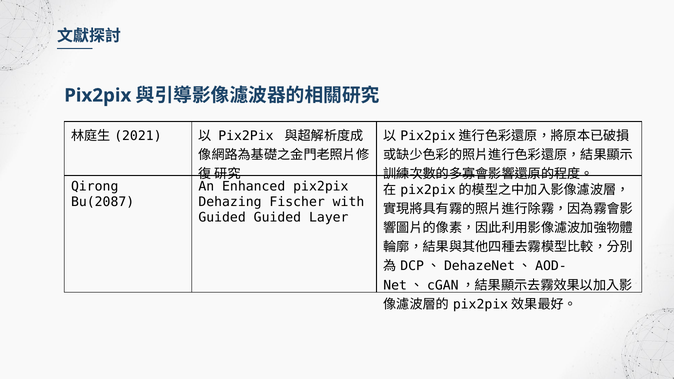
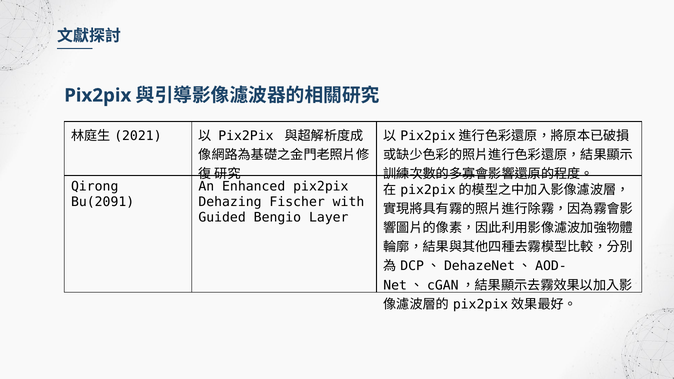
Bu(2087: Bu(2087 -> Bu(2091 (103, 202)
Guided Guided: Guided -> Bengio (277, 218)
